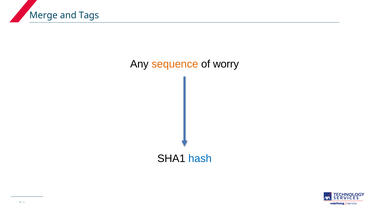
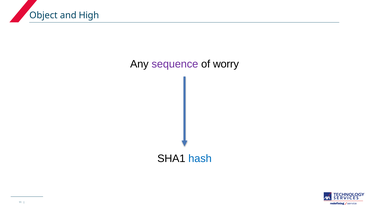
Merge: Merge -> Object (43, 15)
Tags: Tags -> High (89, 15)
sequence colour: orange -> purple (175, 64)
